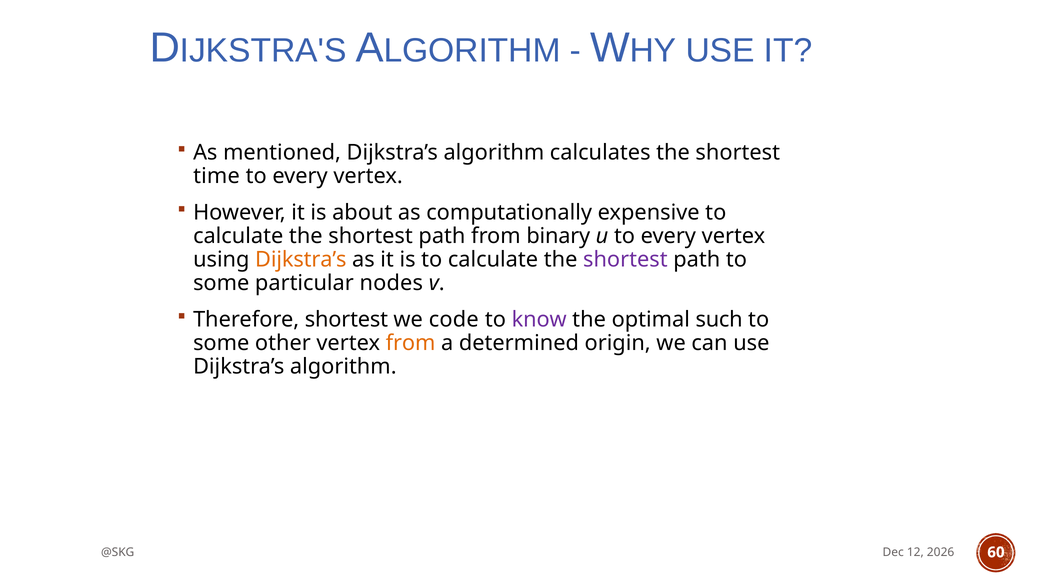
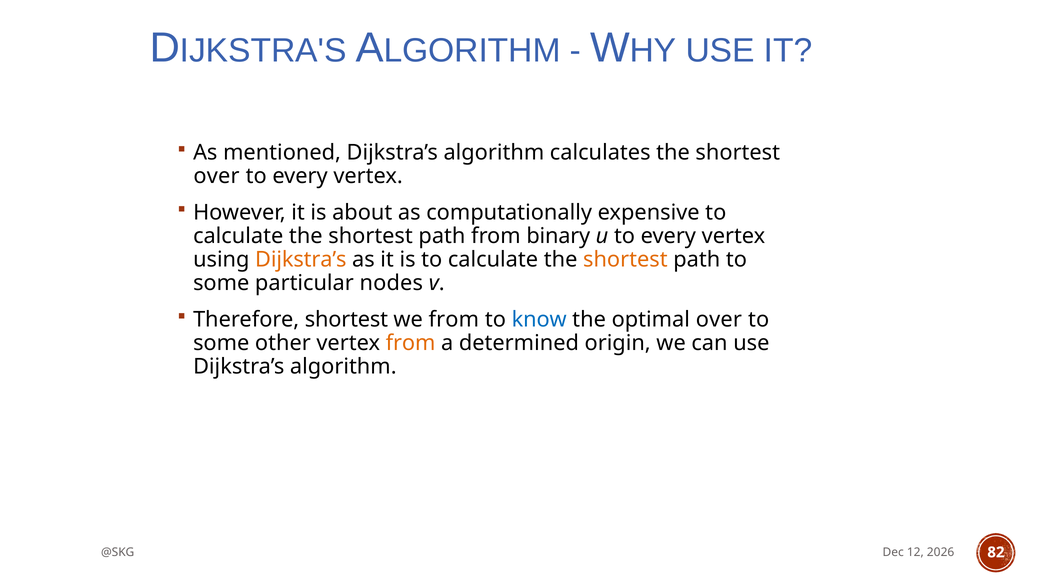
time: time -> over (216, 176)
shortest colour: purple -> orange (625, 260)
we code: code -> from (454, 320)
know colour: purple -> blue (539, 320)
optimal such: such -> over (719, 320)
60: 60 -> 82 (996, 553)
